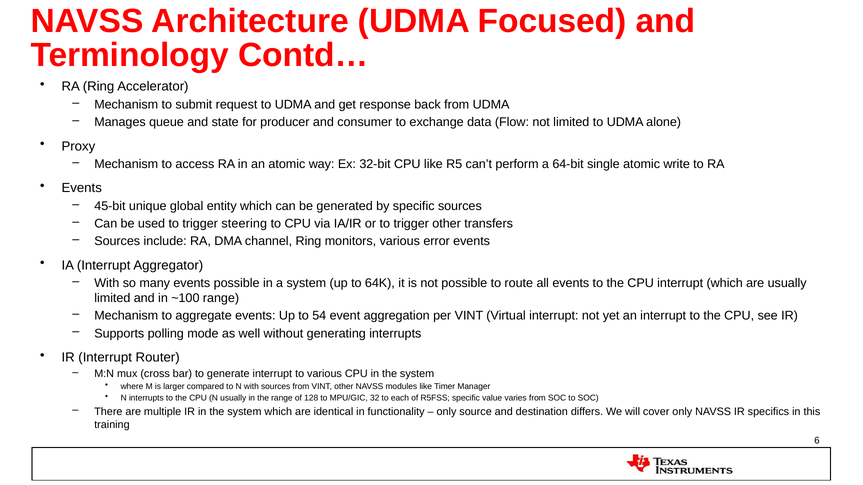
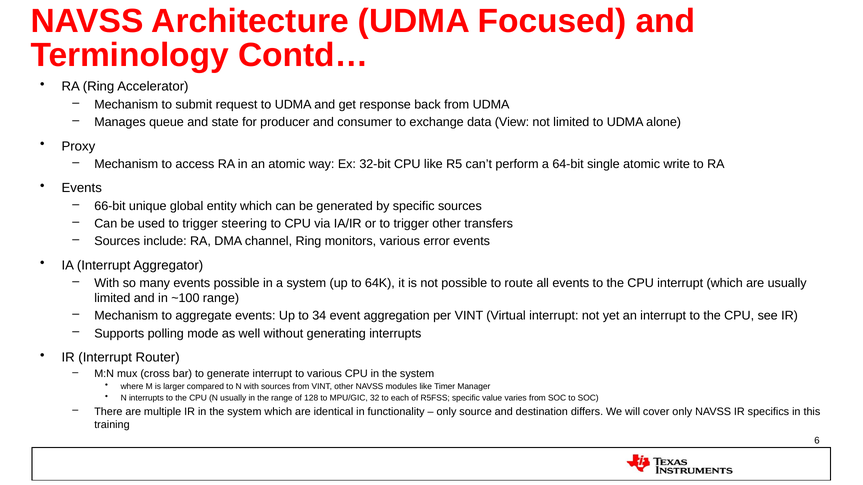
Flow: Flow -> View (512, 122)
45-bit: 45-bit -> 66-bit (110, 206)
54: 54 -> 34 (319, 316)
